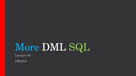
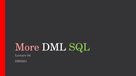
More colour: light blue -> pink (27, 48)
